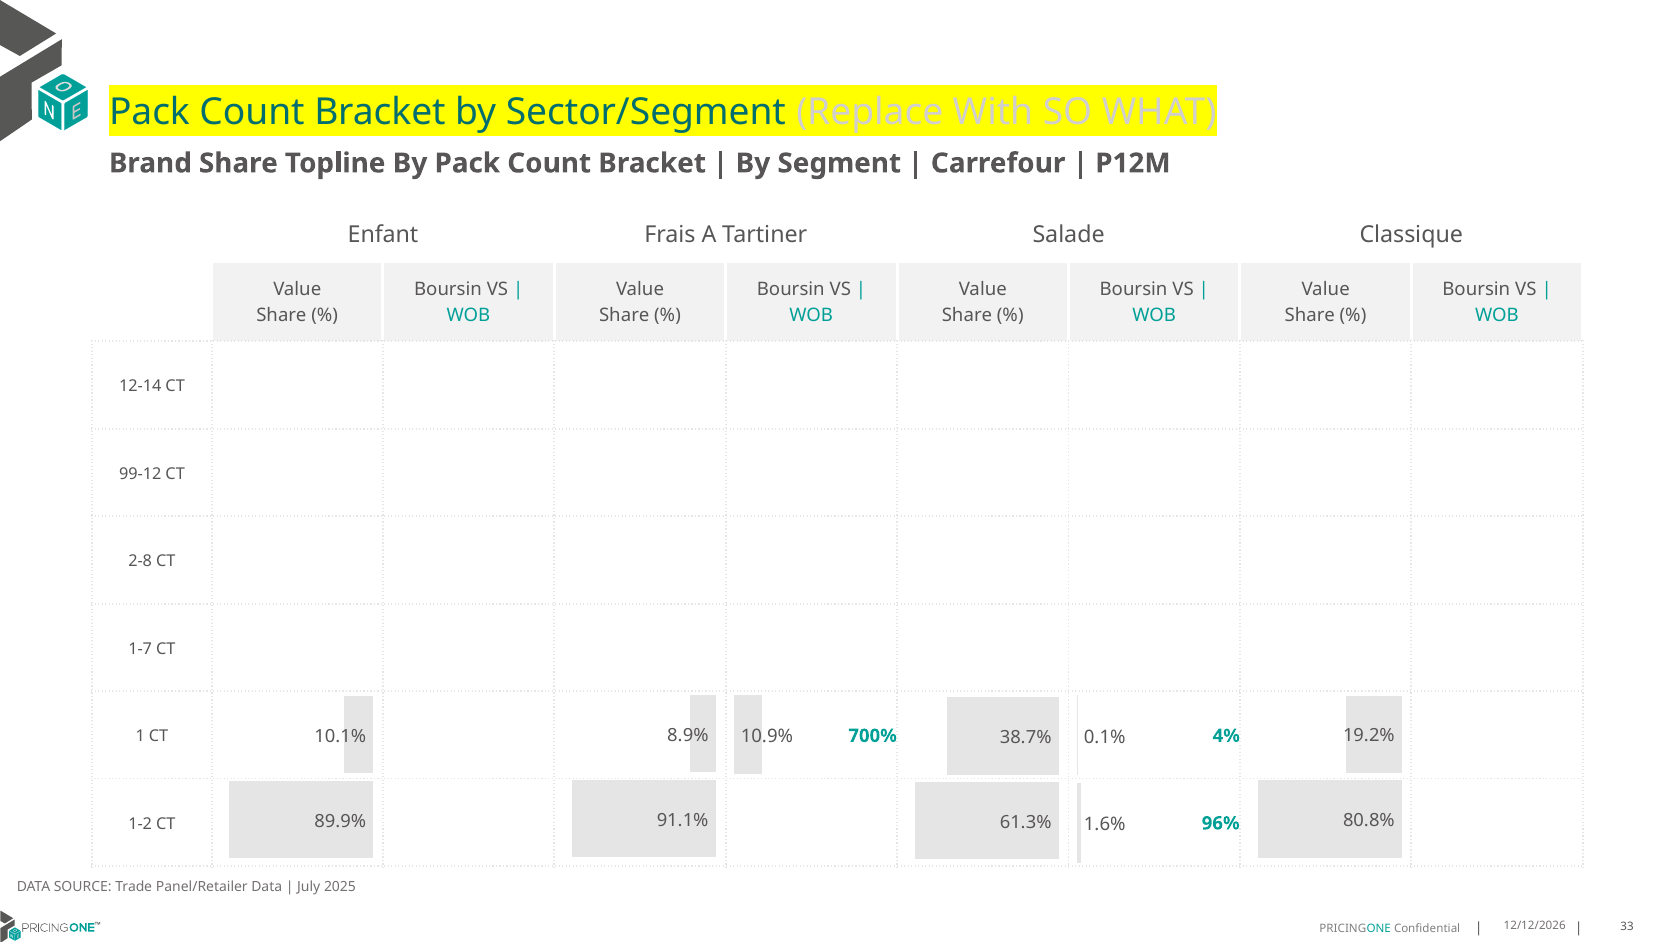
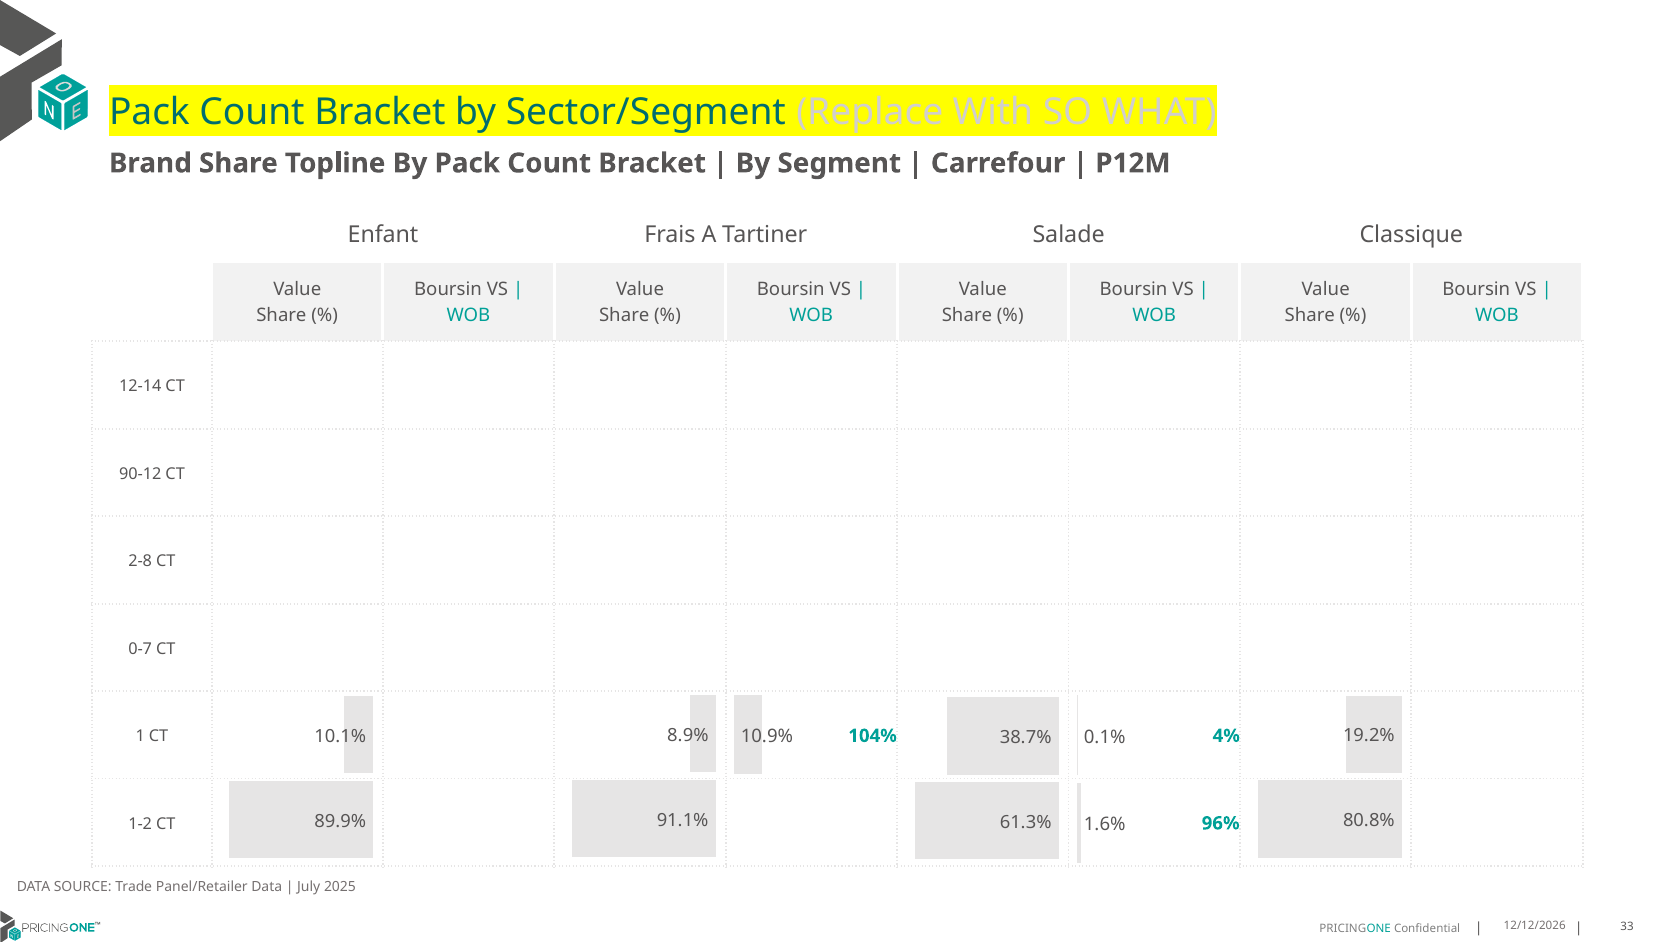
99-12: 99-12 -> 90-12 (140, 474)
1-7: 1-7 -> 0-7 (140, 649)
700%: 700% -> 104% (873, 736)
